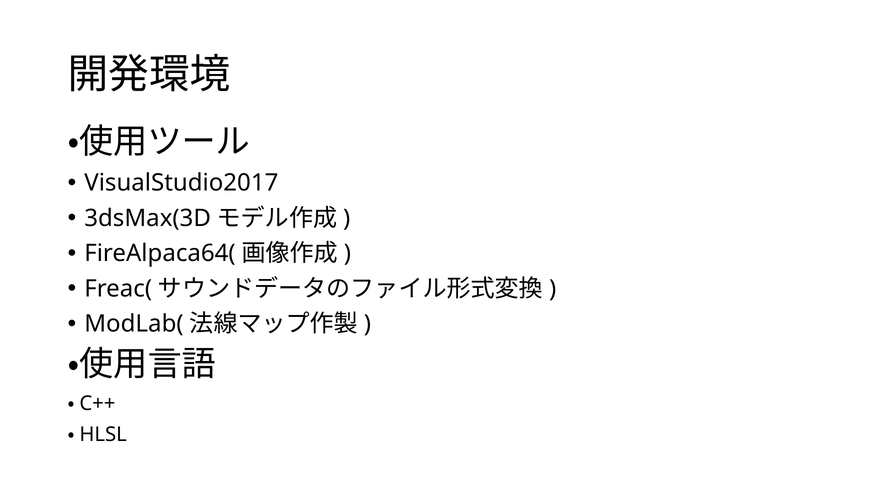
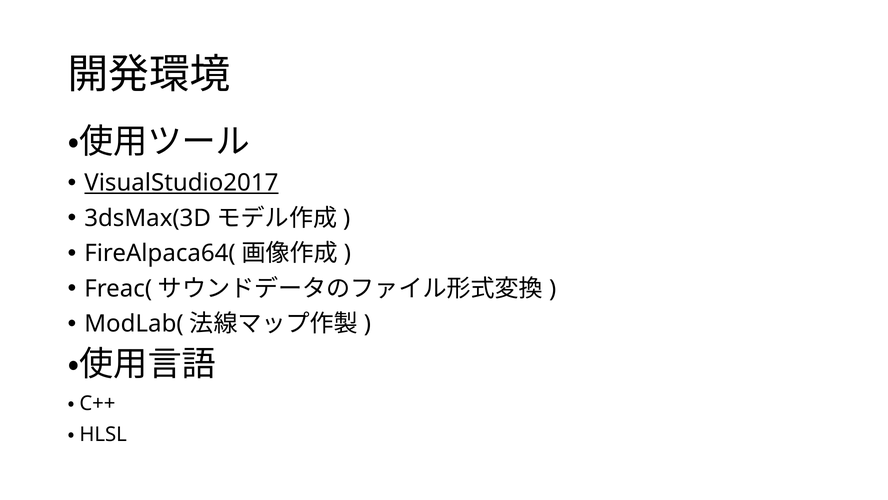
VisualStudio2017 underline: none -> present (181, 183)
